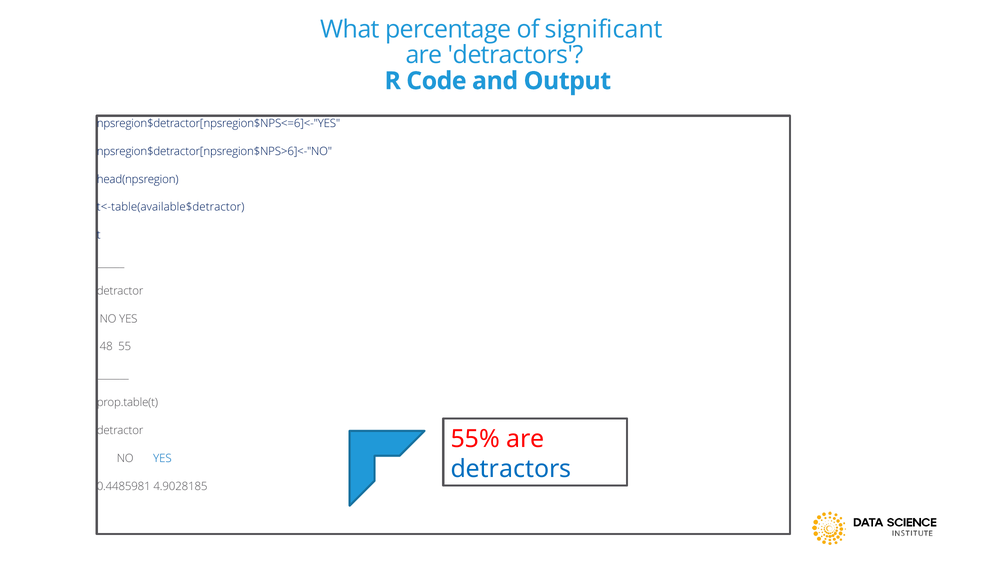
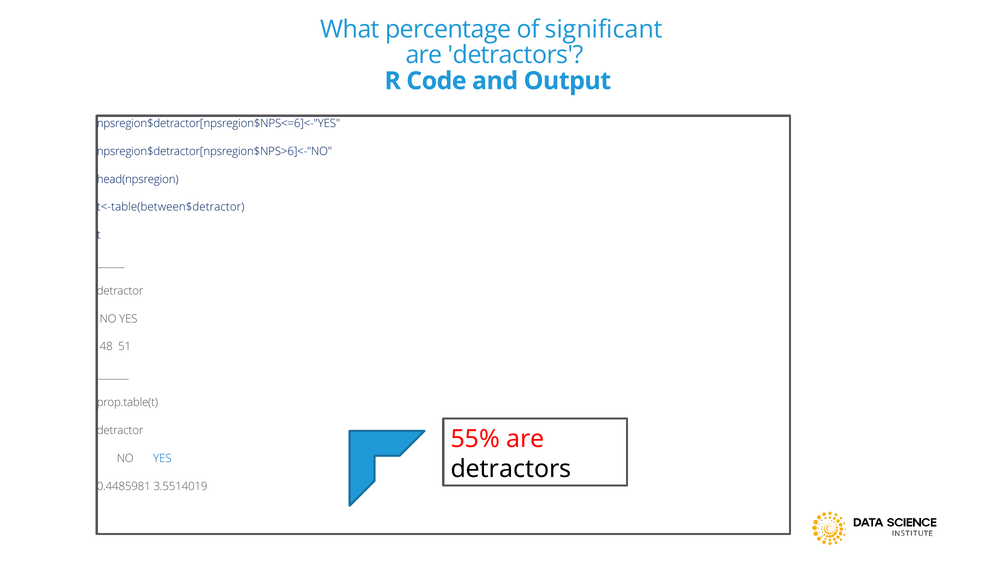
t<-table(available$detractor: t<-table(available$detractor -> t<-table(between$detractor (171, 207)
55: 55 -> 51 (125, 347)
detractors colour: blue -> black (511, 469)
4.9028185: 4.9028185 -> 3.5514019 (180, 486)
